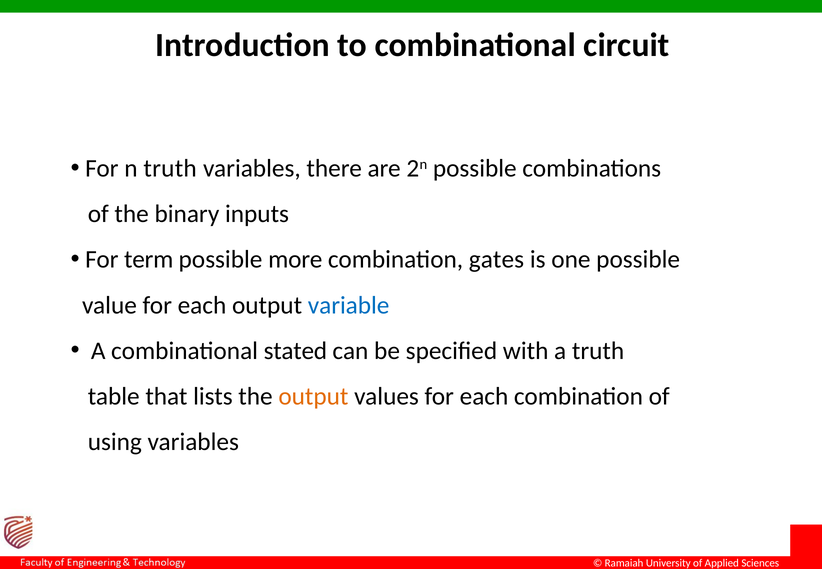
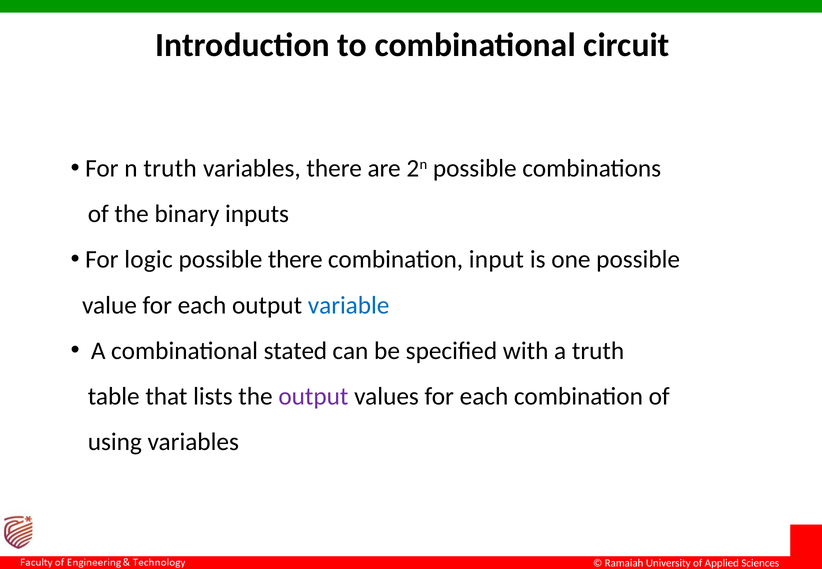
term: term -> logic (148, 260)
possible more: more -> there (295, 260)
gates: gates -> input (496, 260)
output colour: orange -> purple (313, 396)
